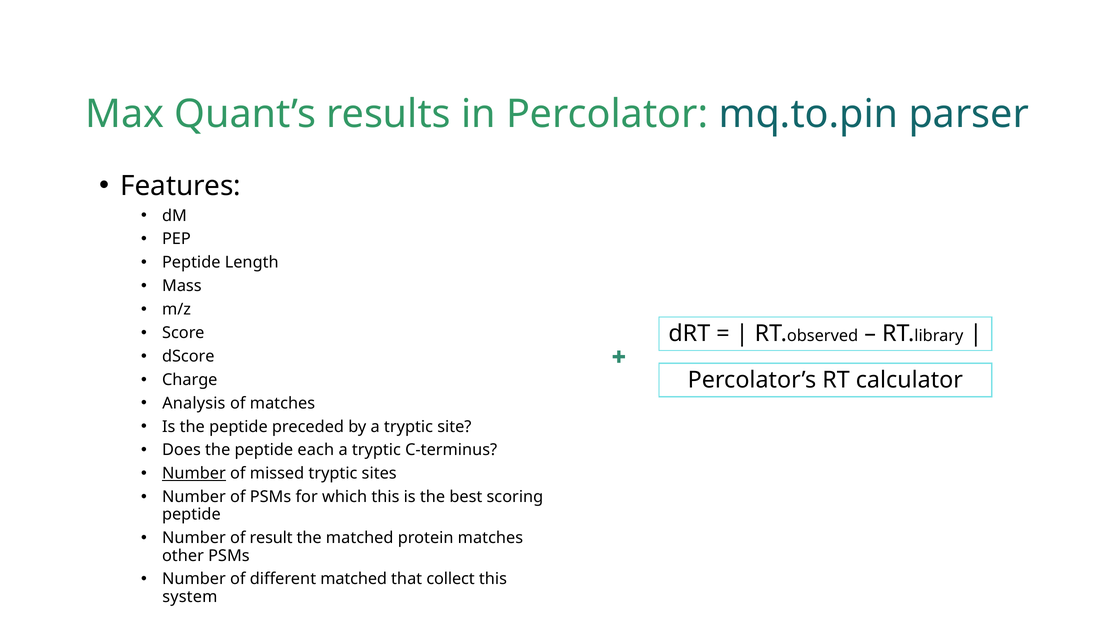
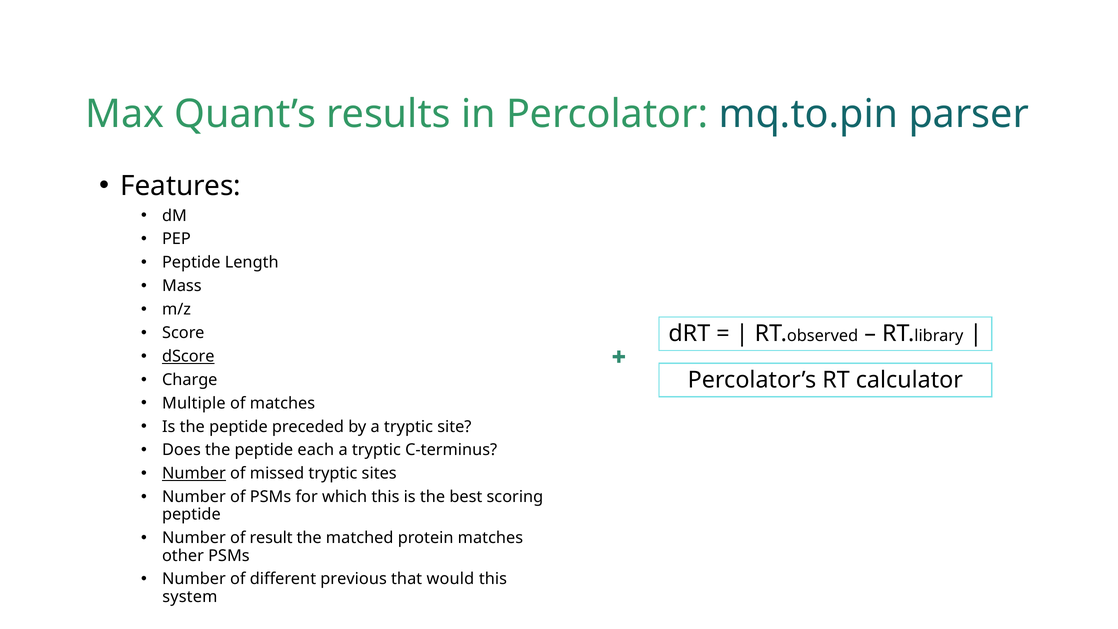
dScore underline: none -> present (188, 356)
Analysis: Analysis -> Multiple (194, 403)
different matched: matched -> previous (354, 579)
collect: collect -> would (450, 579)
